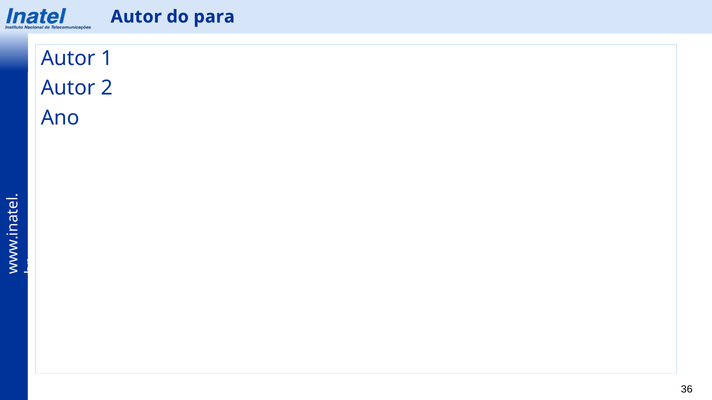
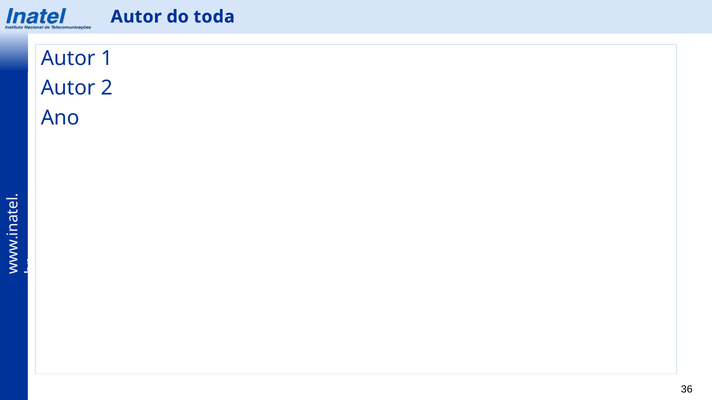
para: para -> toda (214, 17)
